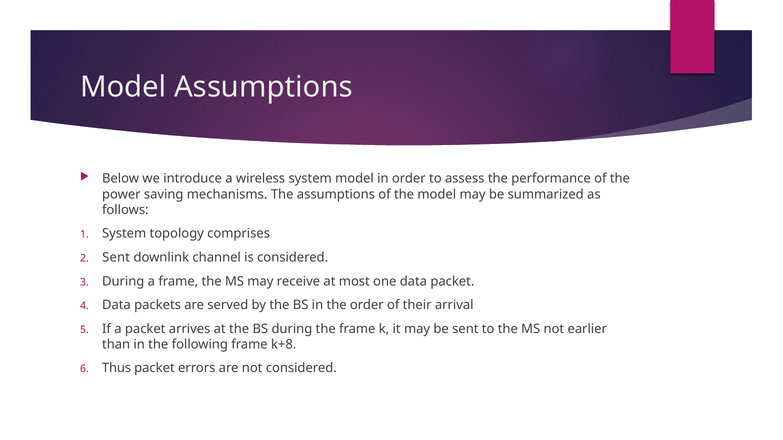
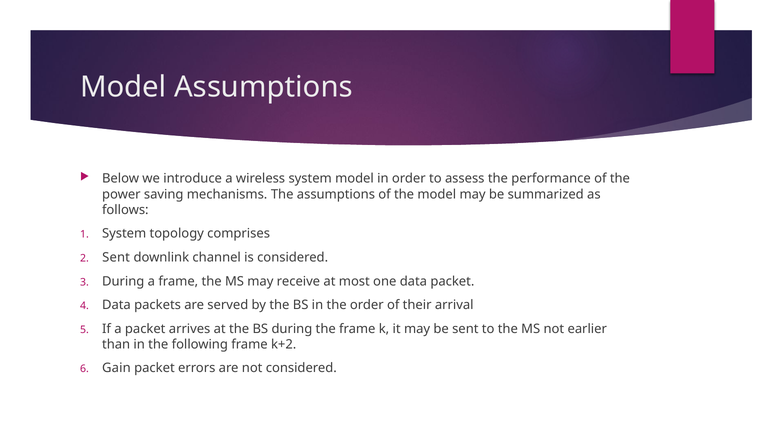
k+8: k+8 -> k+2 (284, 345)
Thus: Thus -> Gain (116, 368)
